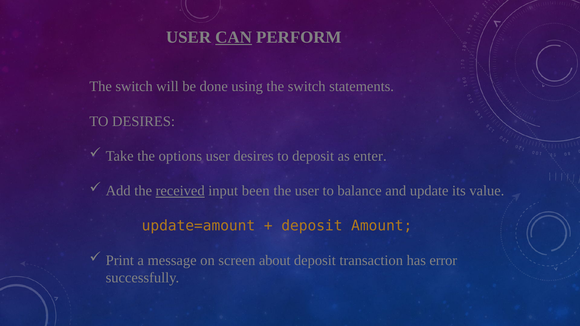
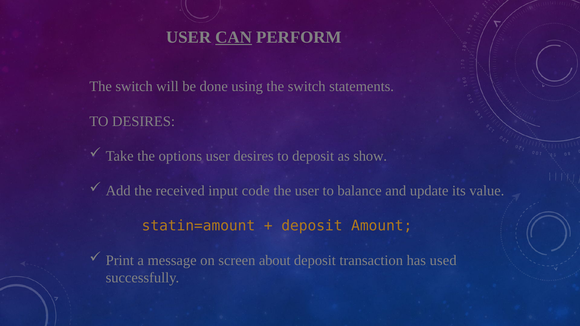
enter: enter -> show (370, 156)
received underline: present -> none (180, 191)
been: been -> code (256, 191)
update=amount: update=amount -> statin=amount (198, 226)
error: error -> used (443, 261)
